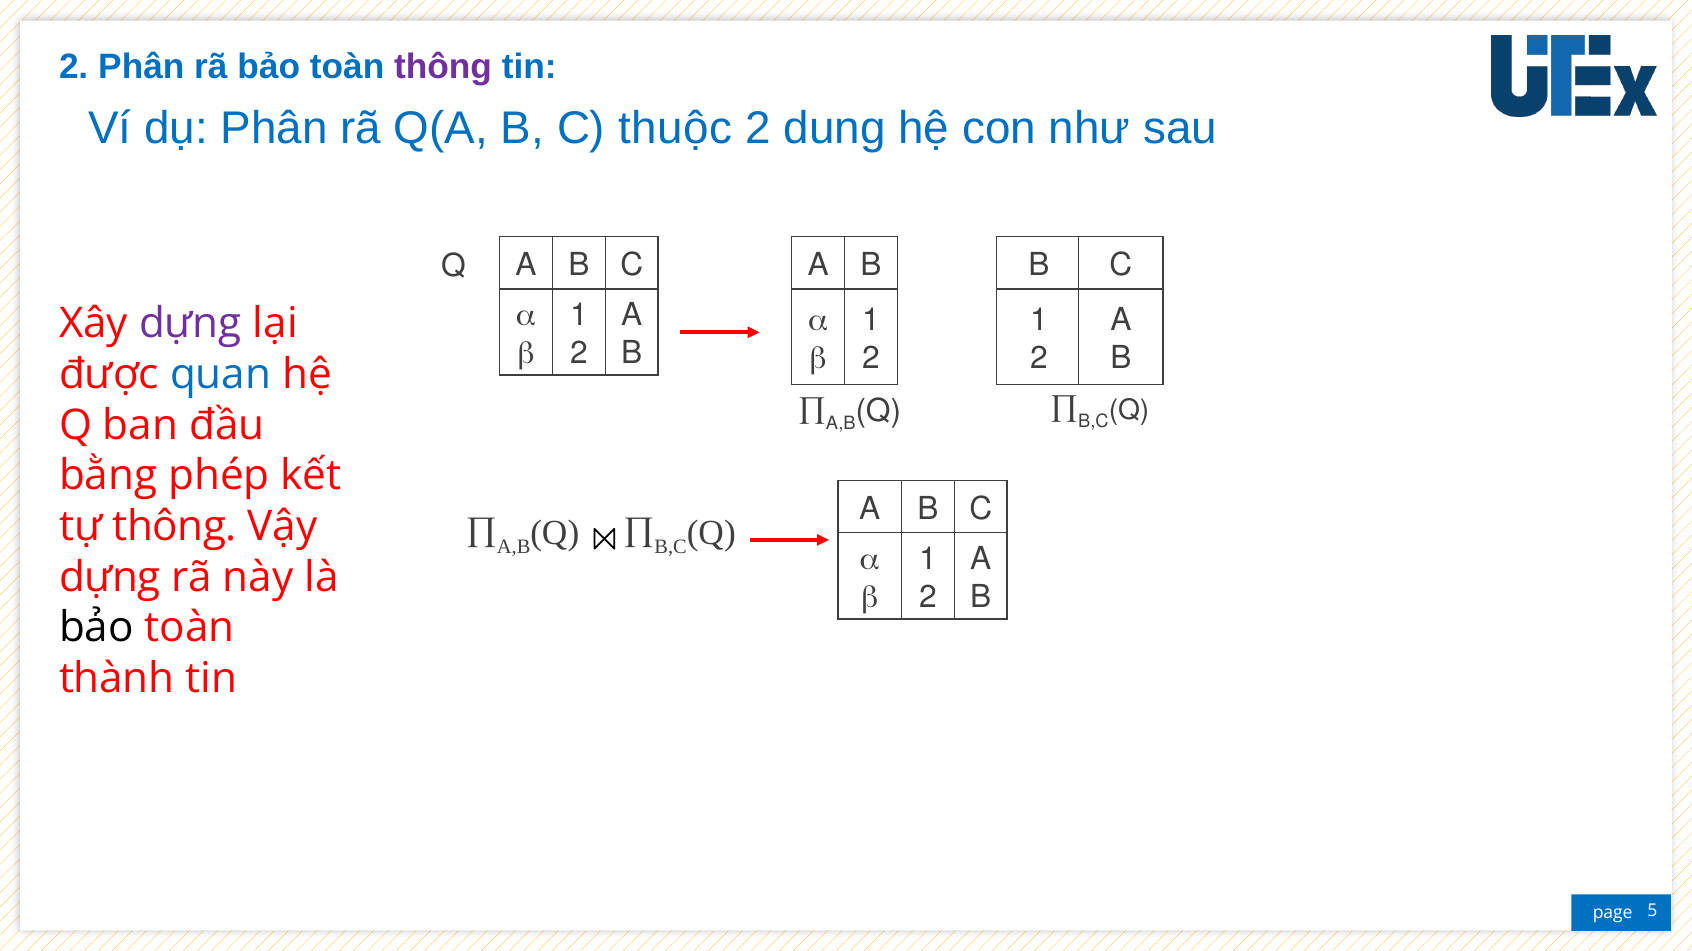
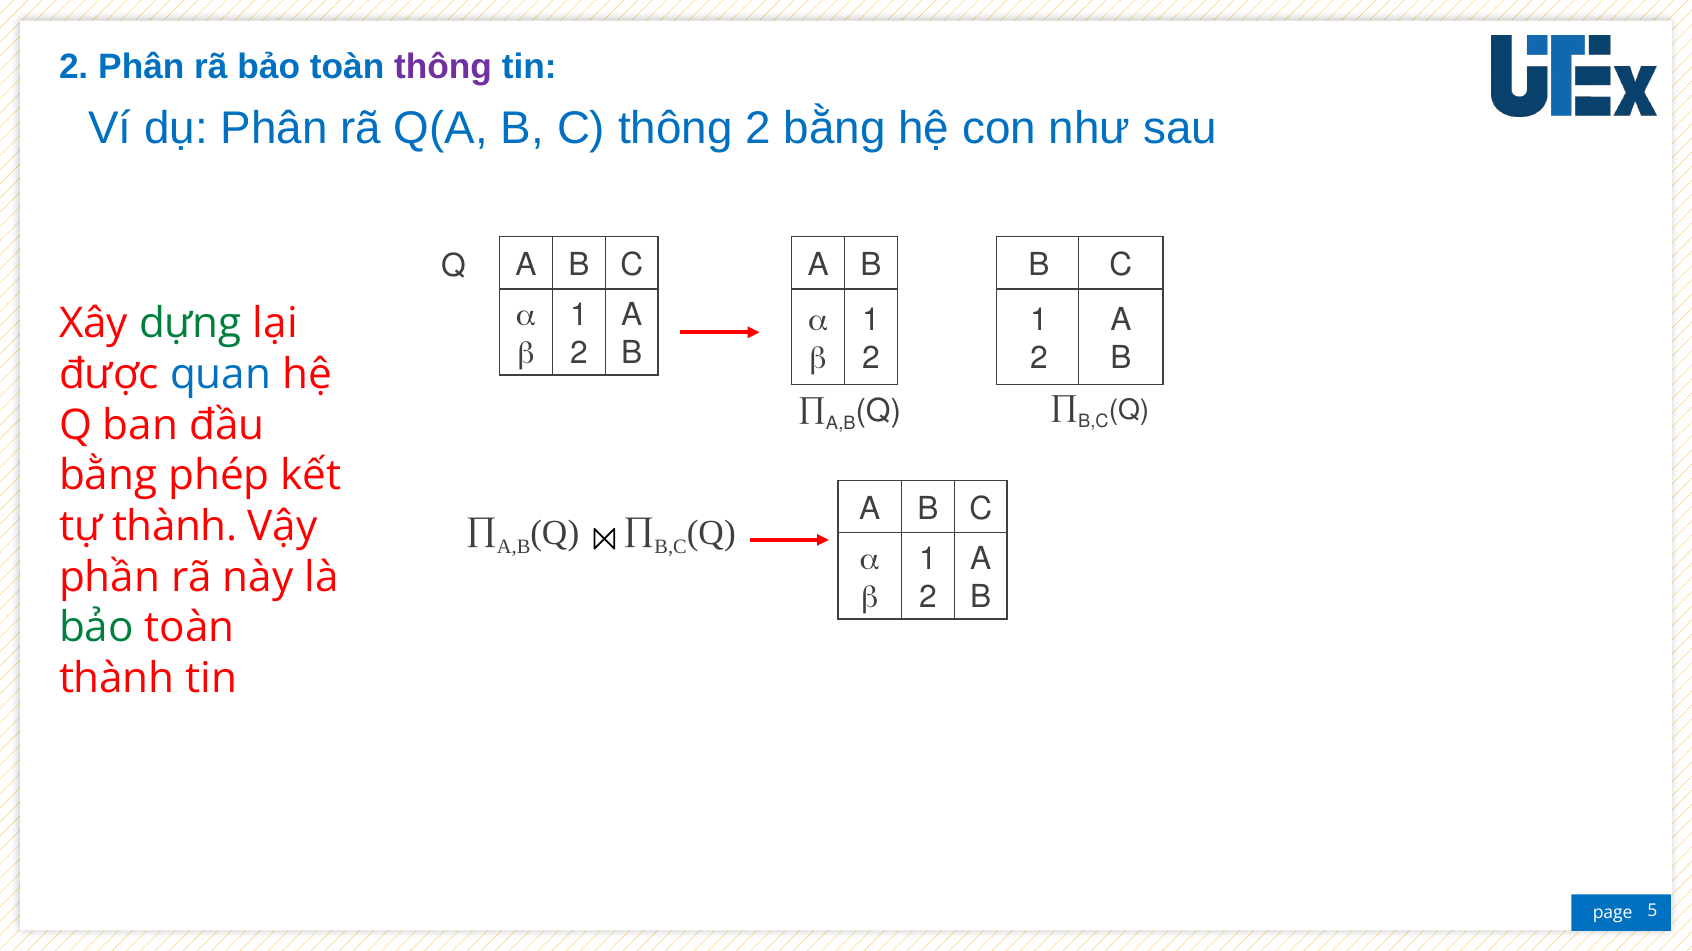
C thuộc: thuộc -> thông (675, 128)
2 dung: dung -> bằng (835, 128)
dựng colour: purple -> green (190, 324)
tự thông: thông -> thành (175, 527)
dựng: dựng -> phần (110, 578)
bảo colour: black -> green (97, 629)
